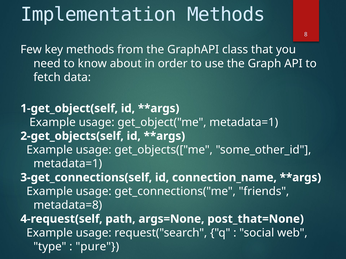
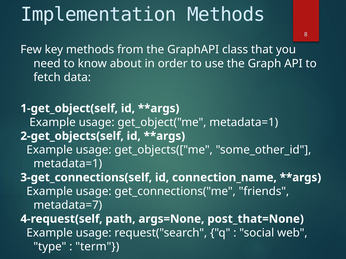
metadata=8: metadata=8 -> metadata=7 (68, 205)
pure: pure -> term (97, 247)
